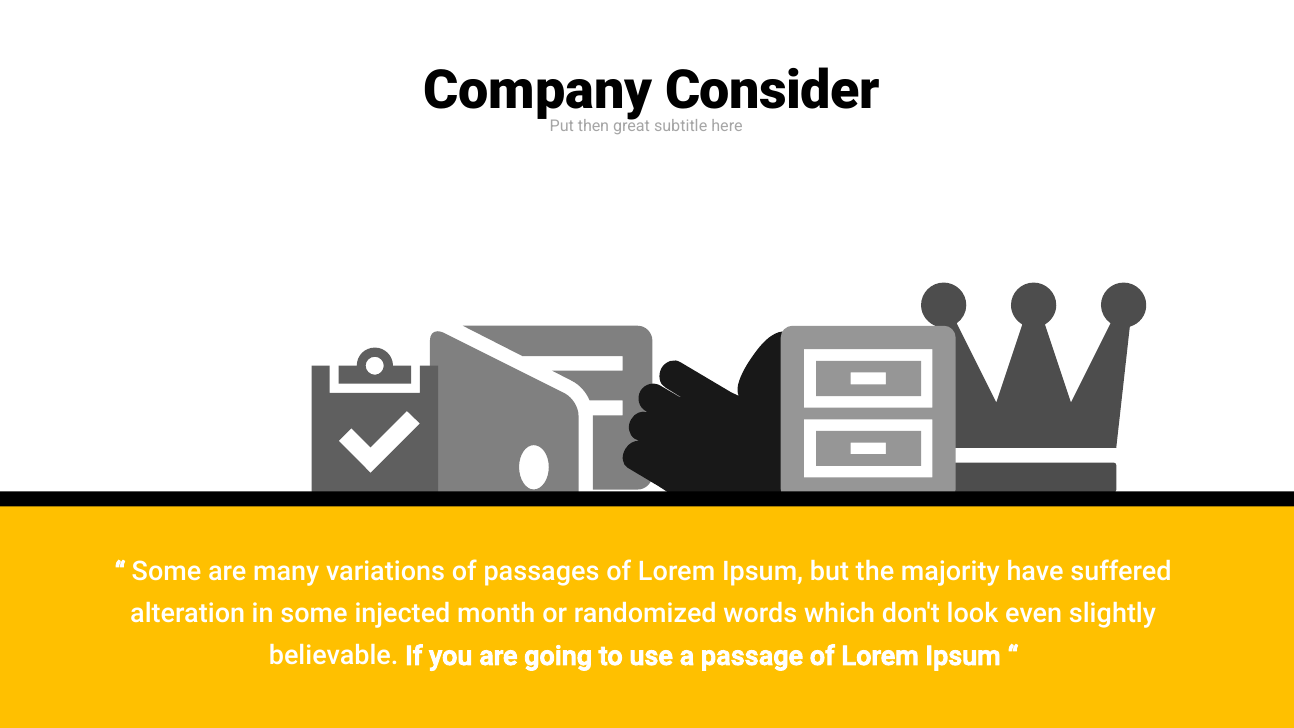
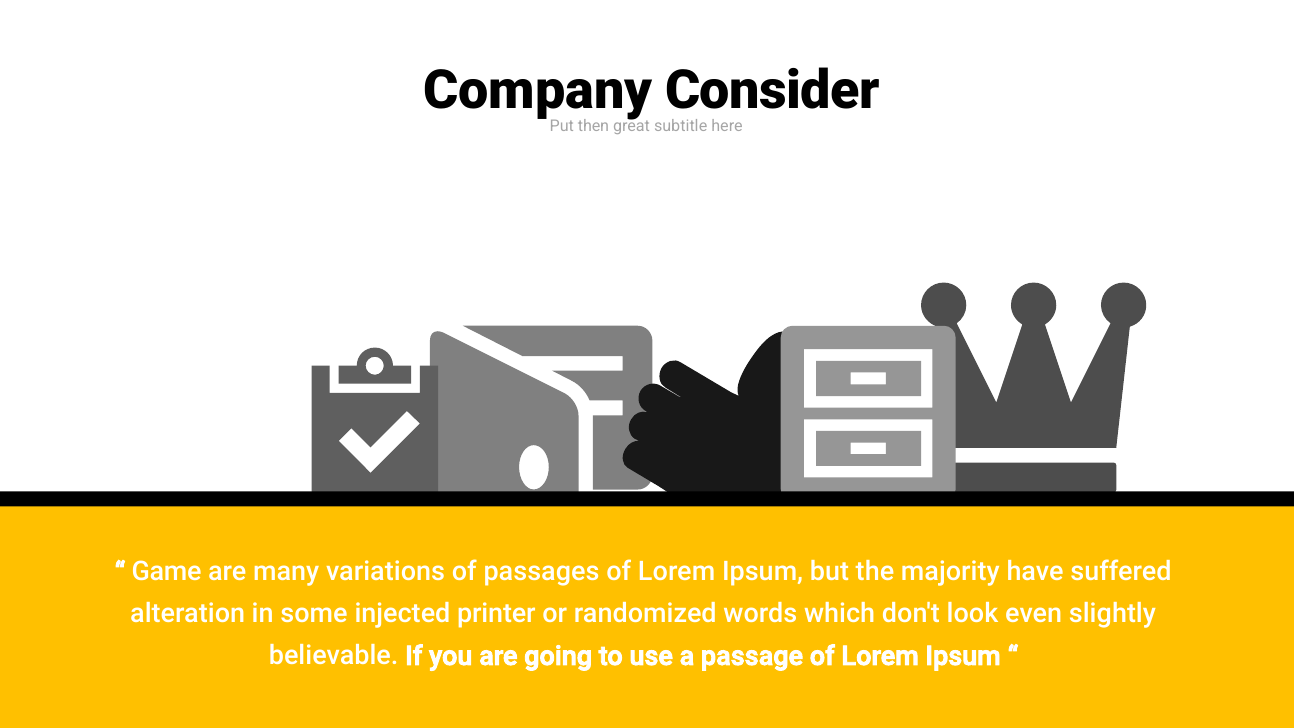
Some: Some -> Game (167, 572)
month: month -> printer (496, 614)
